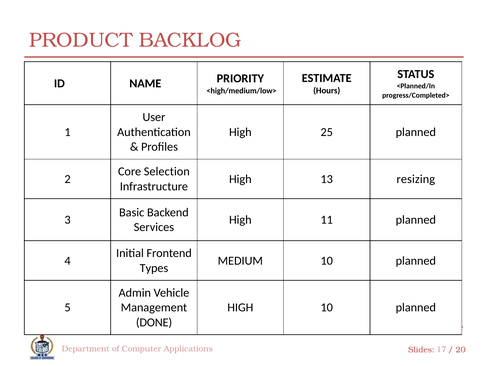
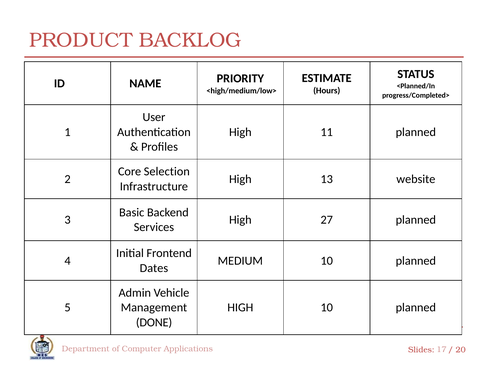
25: 25 -> 11 (327, 132)
resizing: resizing -> website (416, 179)
11: 11 -> 27 (327, 220)
Types: Types -> Dates (154, 268)
